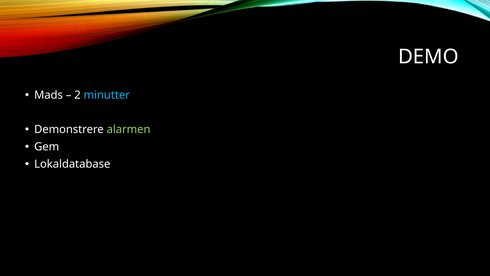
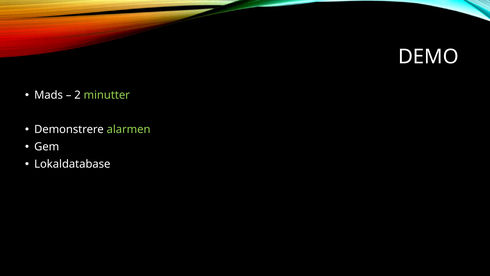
minutter colour: light blue -> light green (107, 95)
